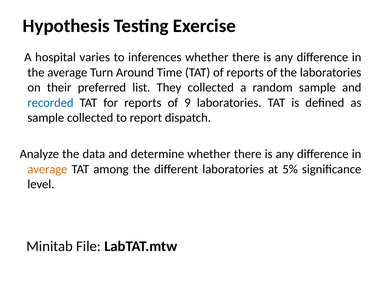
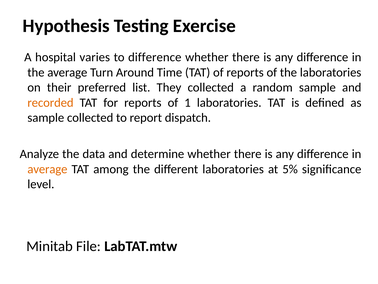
to inferences: inferences -> difference (155, 57)
recorded colour: blue -> orange (50, 102)
9: 9 -> 1 (188, 102)
